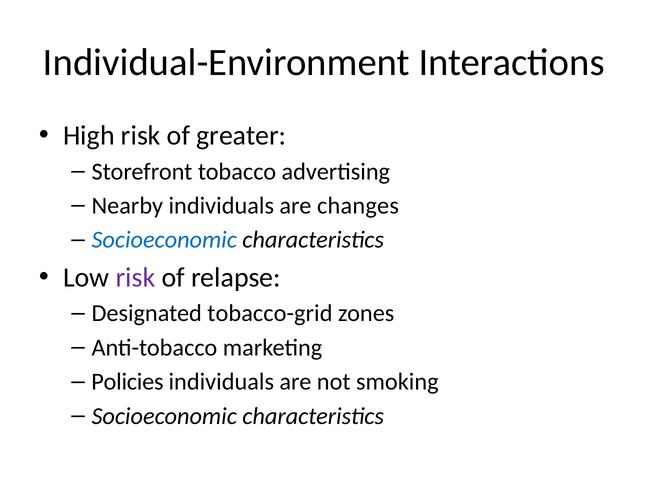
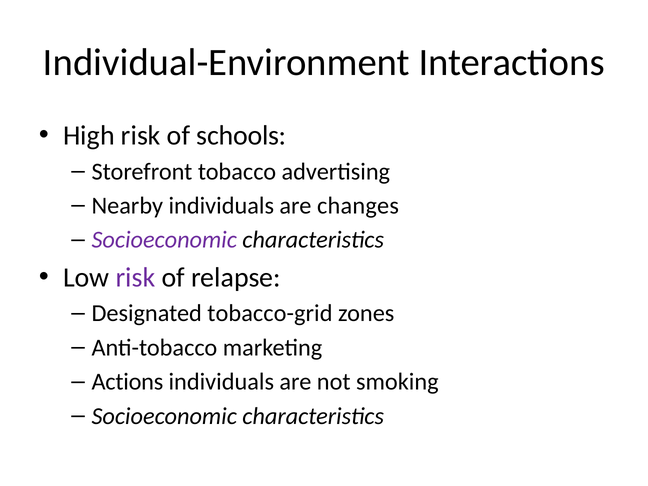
greater: greater -> schools (241, 135)
Socioeconomic colour: blue -> purple (164, 240)
Policies: Policies -> Actions (127, 382)
